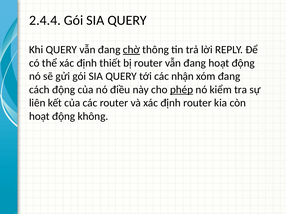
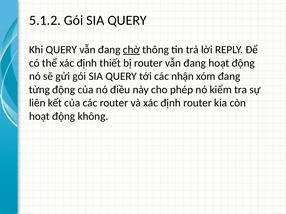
2.4.4: 2.4.4 -> 5.1.2 (45, 20)
cách: cách -> từng (39, 90)
phép underline: present -> none (182, 90)
